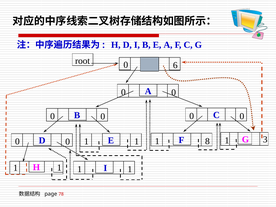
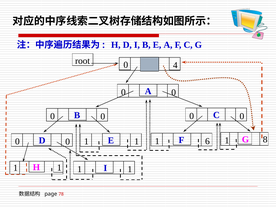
6: 6 -> 4 (175, 65)
3: 3 -> 8 (265, 139)
8: 8 -> 6 (207, 141)
